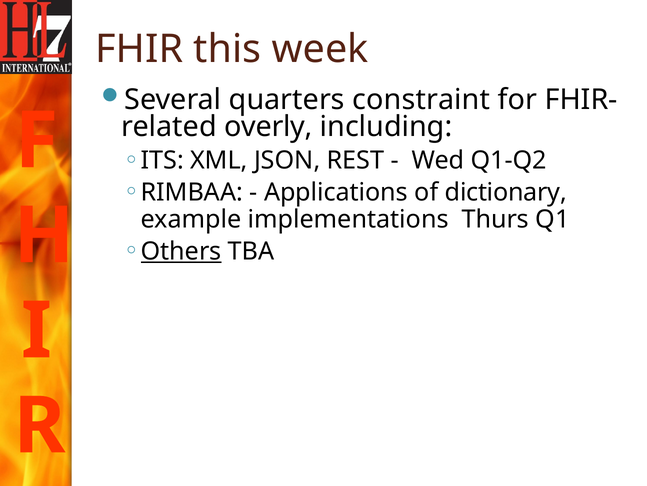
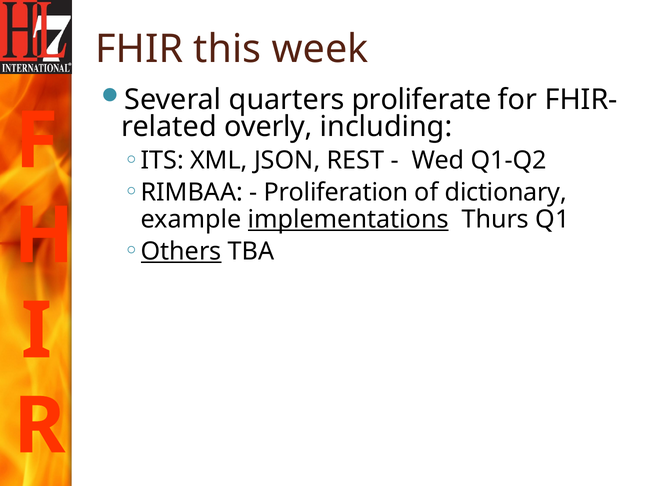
constraint: constraint -> proliferate (421, 100)
Applications: Applications -> Proliferation (336, 192)
implementations underline: none -> present (348, 219)
